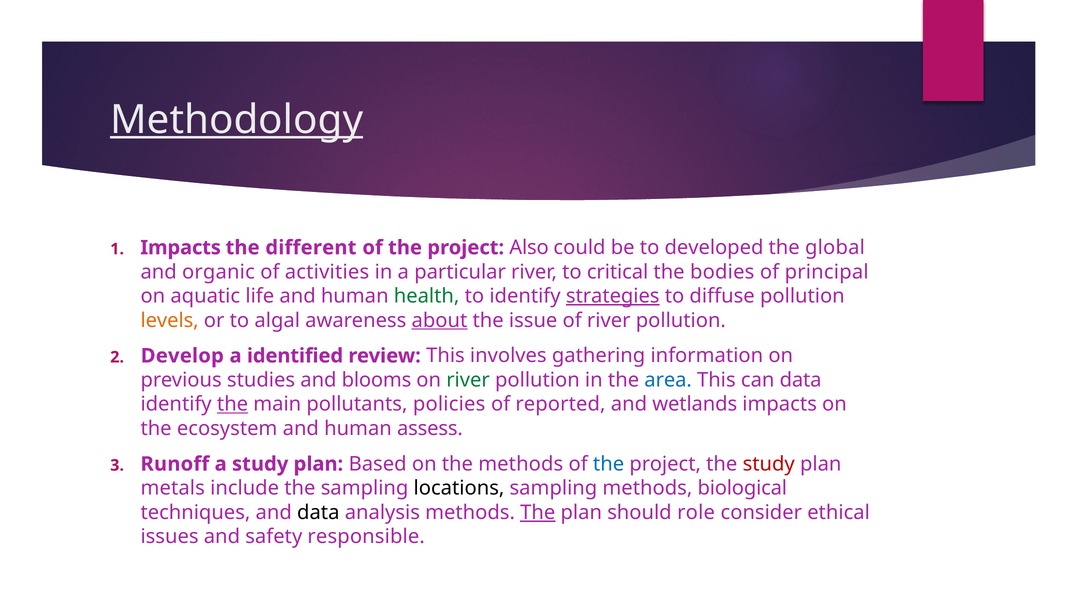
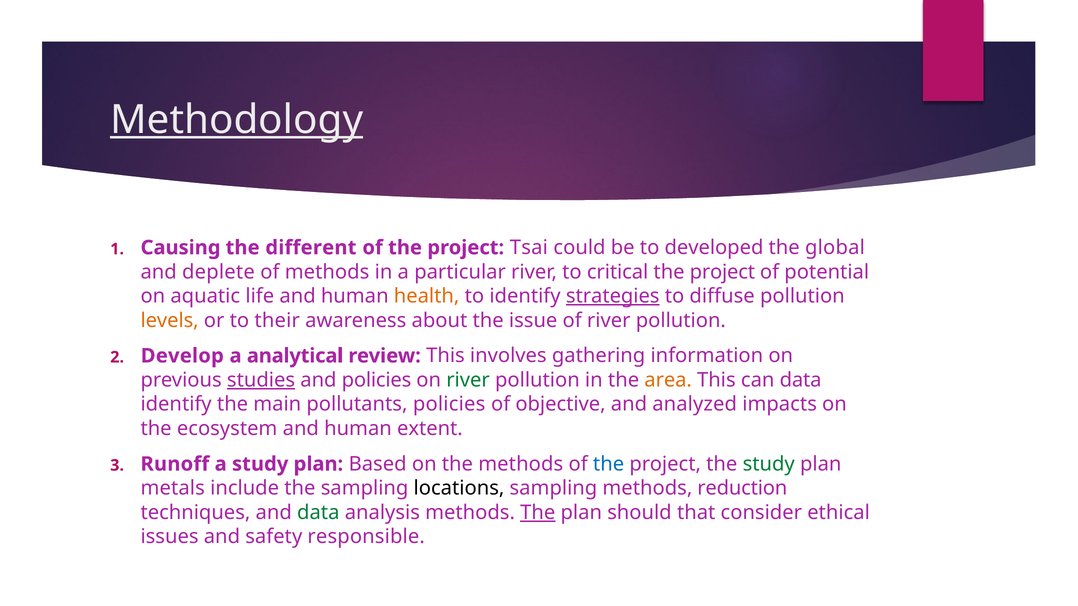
Impacts: Impacts -> Causing (181, 248)
Also: Also -> Tsai (529, 248)
organic: organic -> deplete (218, 272)
of activities: activities -> methods (327, 272)
bodies: bodies -> project (722, 272)
principal: principal -> potential (827, 272)
health colour: green -> orange (427, 296)
algal: algal -> their (277, 321)
about underline: present -> none (439, 321)
identified: identified -> analytical (295, 356)
studies underline: none -> present (261, 380)
and blooms: blooms -> policies (377, 380)
area colour: blue -> orange (668, 380)
the underline: present -> none (233, 405)
reported: reported -> objective (561, 405)
wetlands: wetlands -> analyzed (695, 405)
assess: assess -> extent (430, 429)
study colour: red -> green (769, 464)
biological: biological -> reduction (742, 489)
data colour: black -> green (318, 513)
role: role -> that (696, 513)
